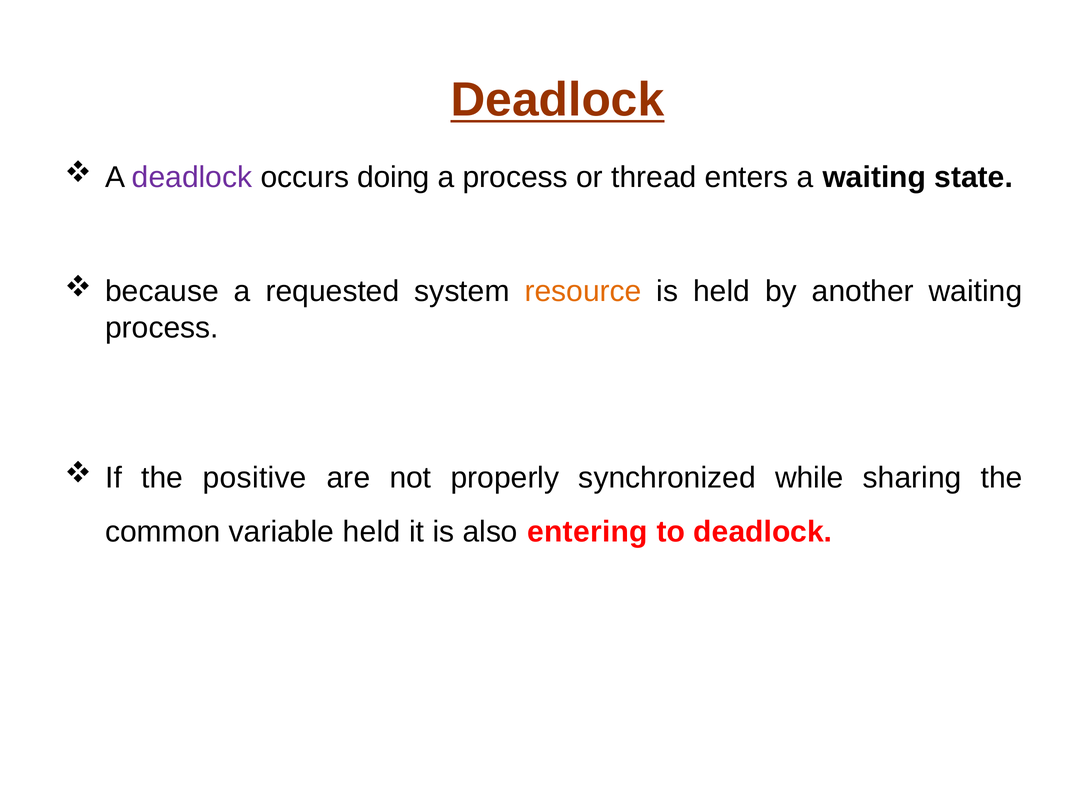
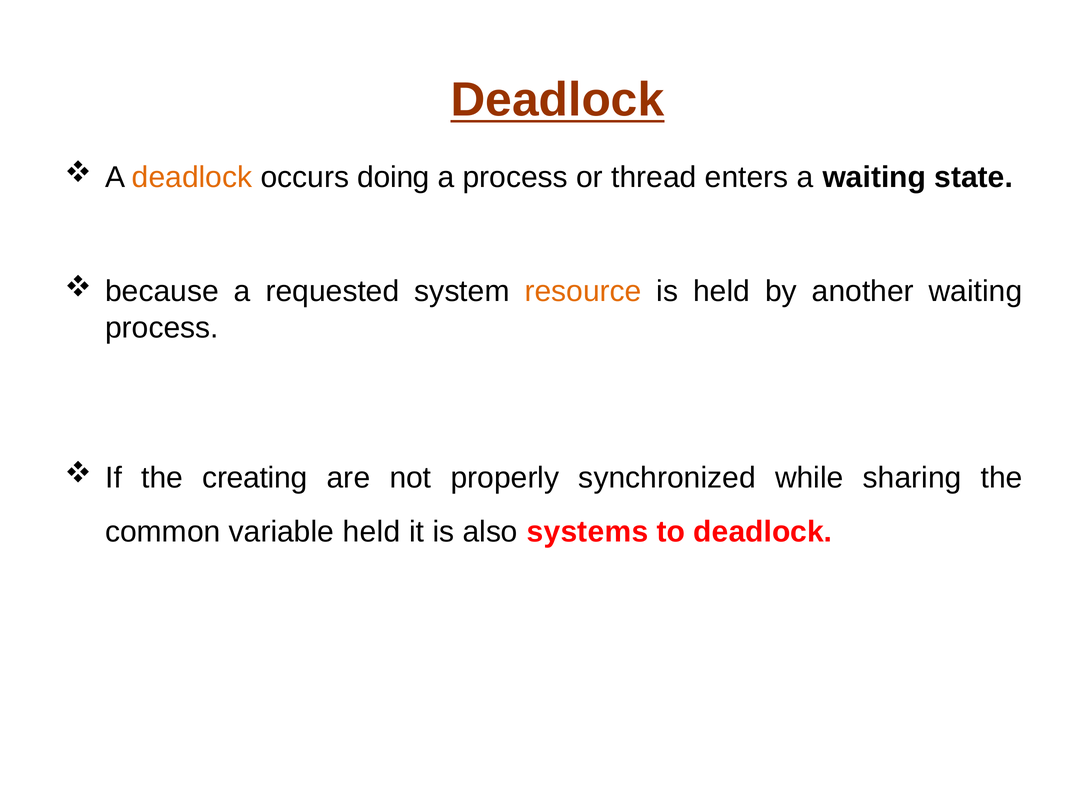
deadlock colour: purple -> orange (192, 177)
positive: positive -> creating (255, 478)
entering: entering -> systems (587, 532)
